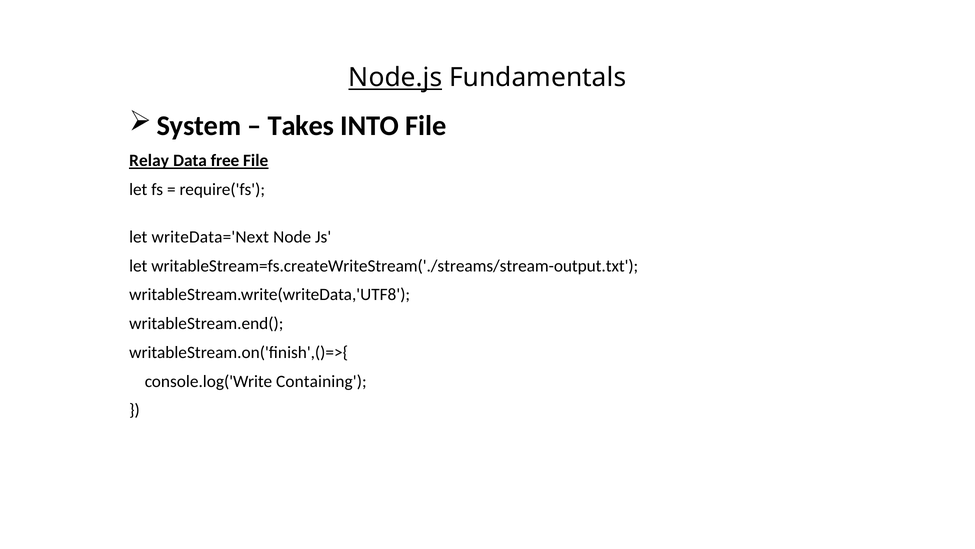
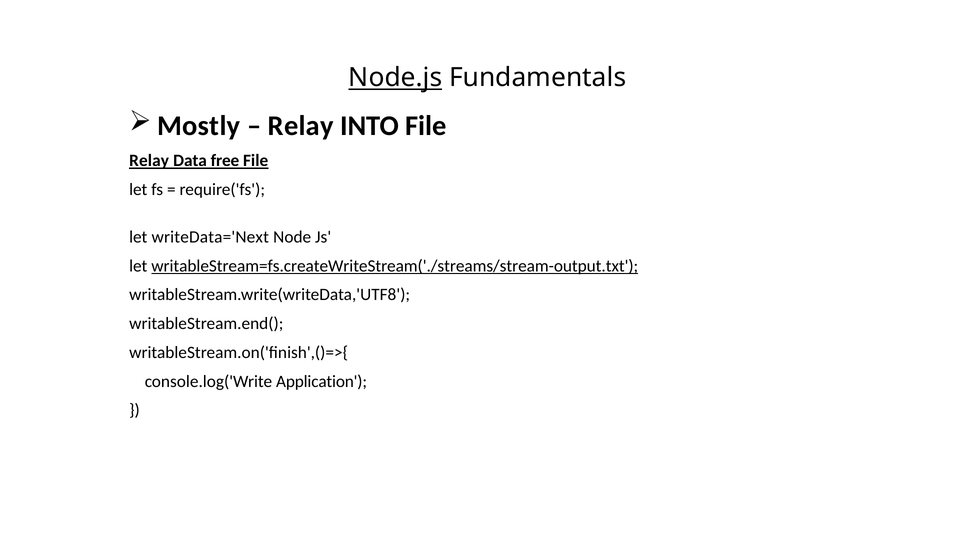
System: System -> Mostly (199, 126)
Takes: Takes -> Relay (301, 126)
writableStream=fs.createWriteStream('./streams/stream-output.txt underline: none -> present (395, 266)
Containing: Containing -> Application (322, 381)
